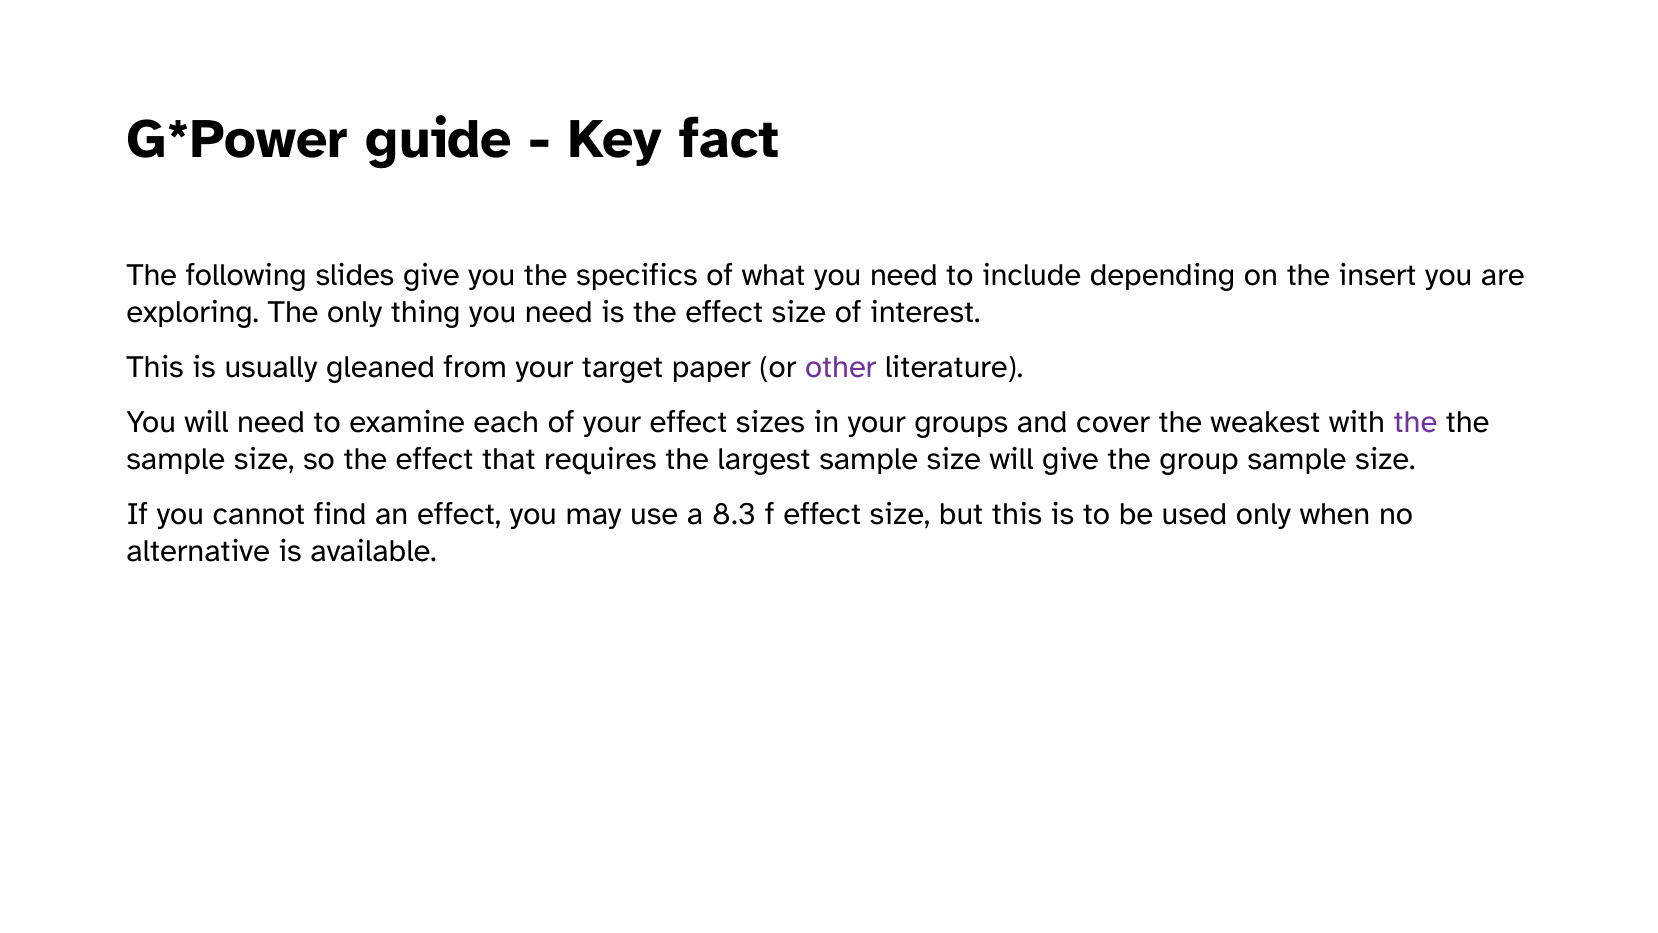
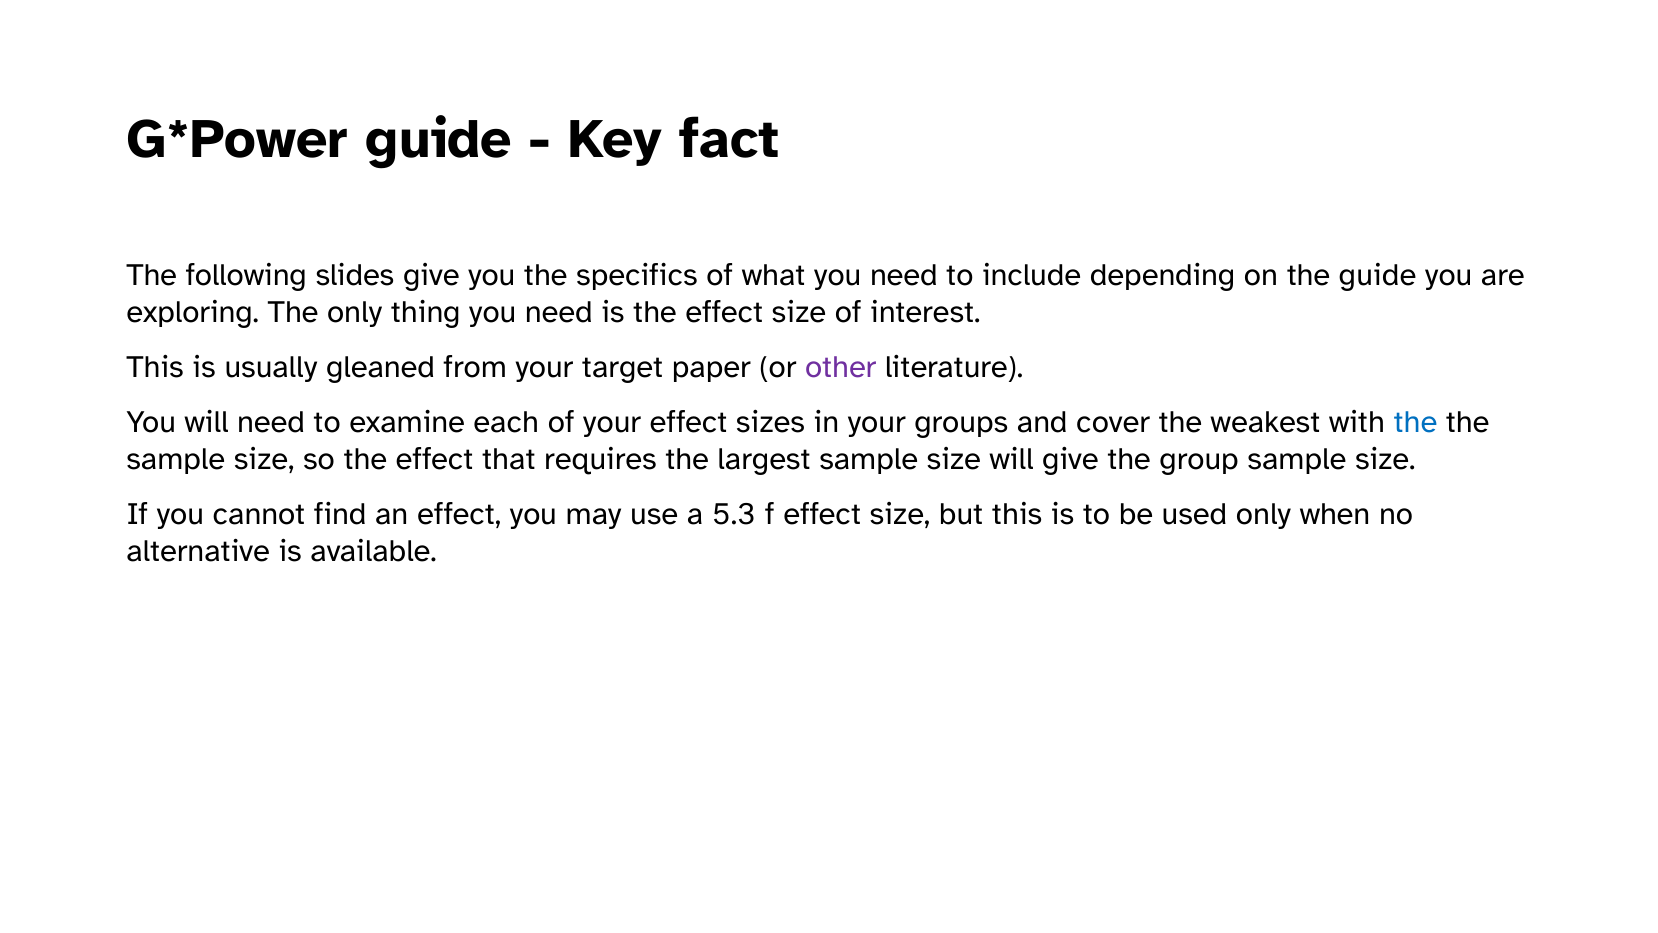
the insert: insert -> guide (1378, 275)
the colour: purple -> blue (1416, 422)
8.3: 8.3 -> 5.3 (734, 514)
